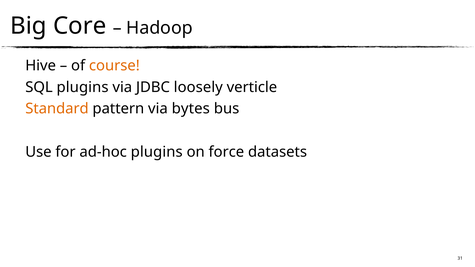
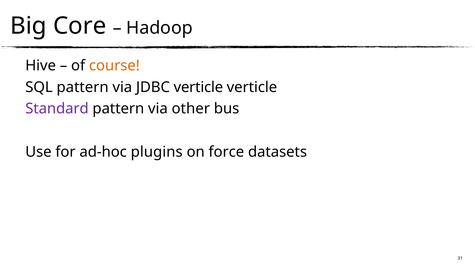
SQL plugins: plugins -> pattern (83, 87)
JDBC loosely: loosely -> verticle (198, 87)
Standard colour: orange -> purple (57, 109)
bytes: bytes -> other (191, 109)
